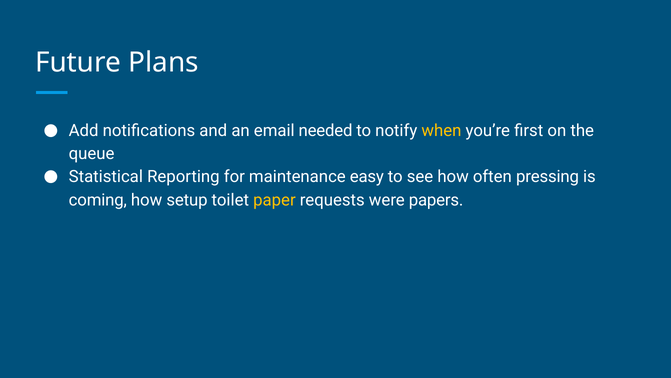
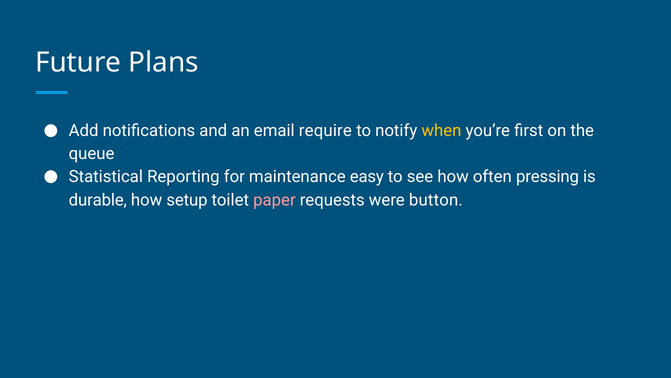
needed: needed -> require (325, 130)
coming: coming -> durable (98, 200)
paper colour: yellow -> pink (274, 200)
papers: papers -> button (436, 200)
